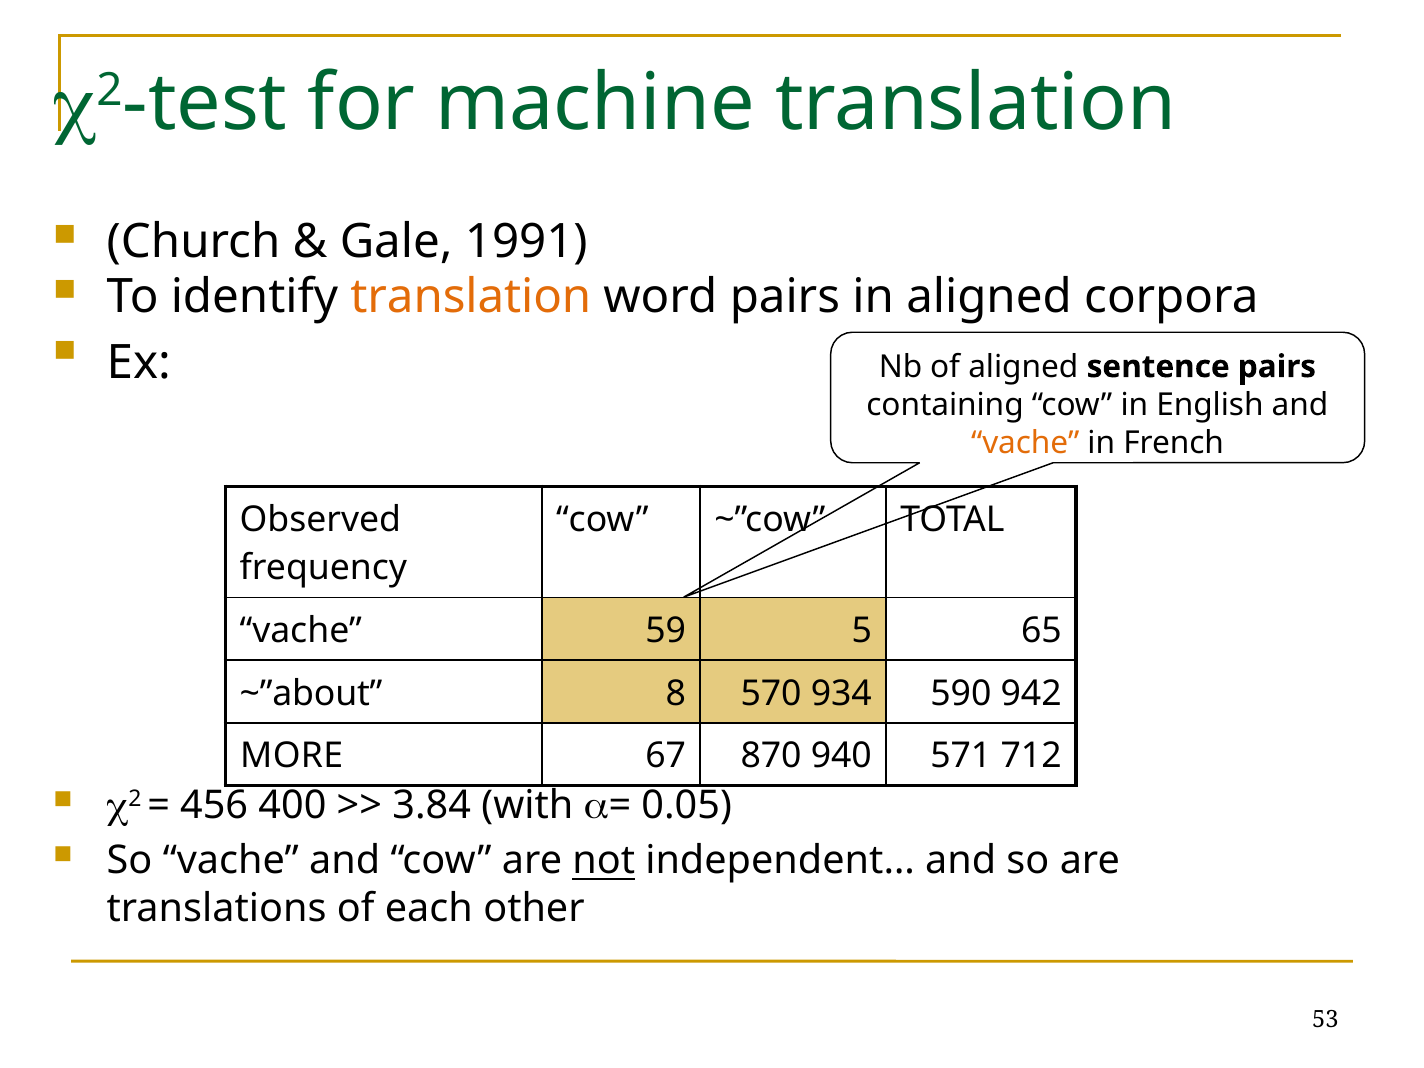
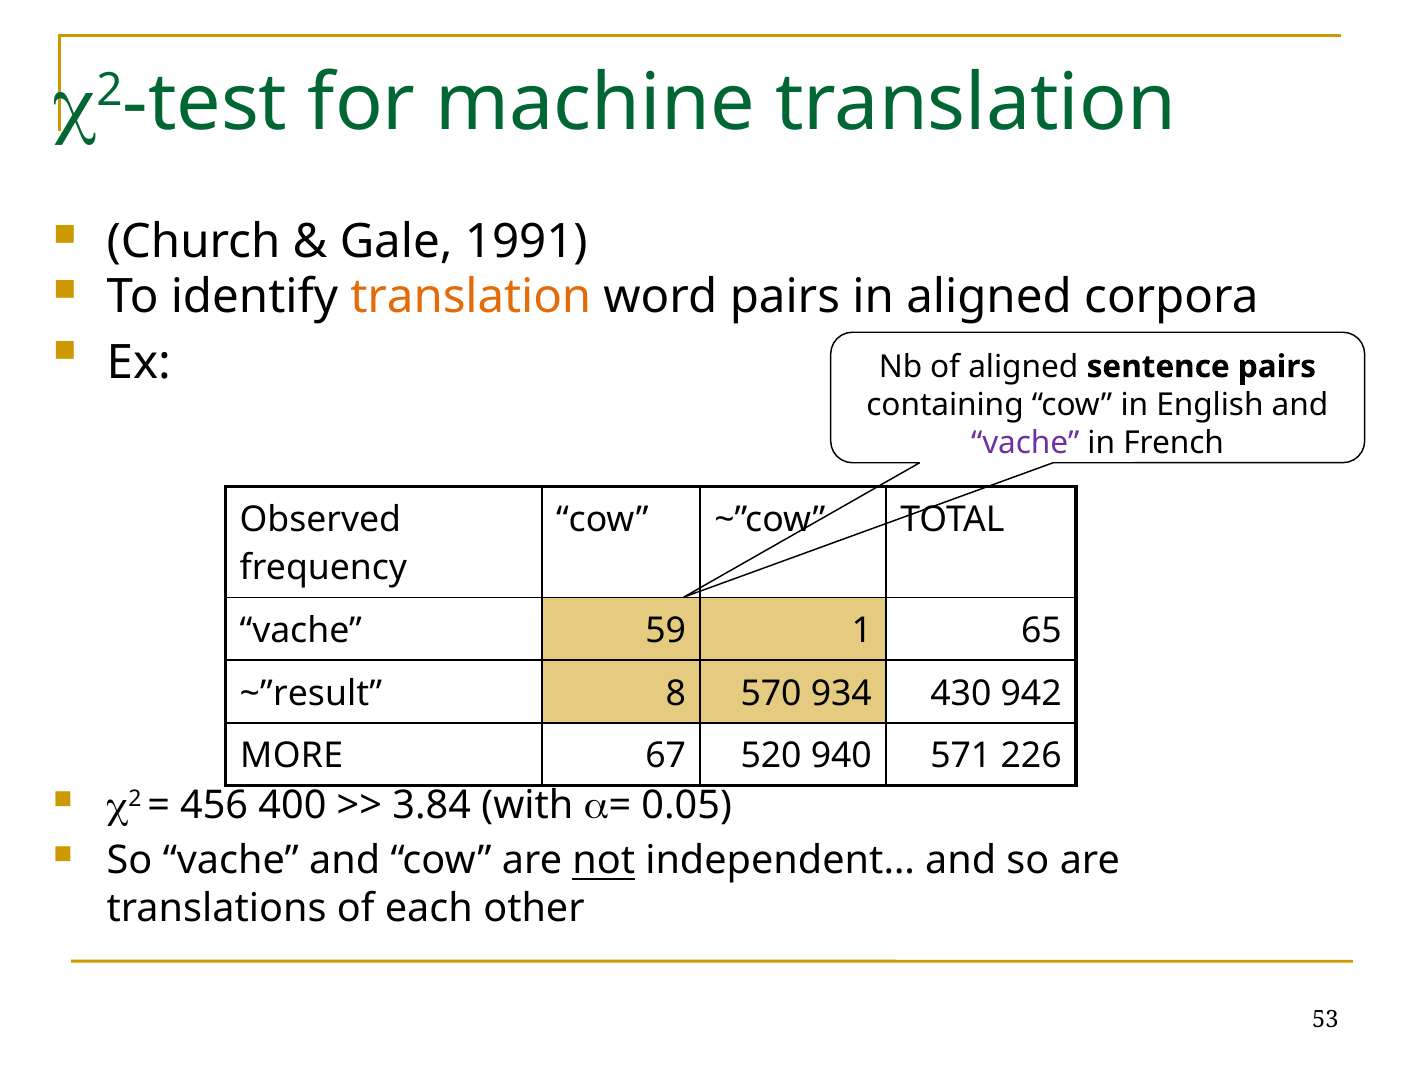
vache colour: orange -> purple (1025, 443)
5: 5 -> 1 (862, 631)
~”about: ~”about -> ~”result (311, 693)
590: 590 -> 430 (961, 693)
870: 870 -> 520 (771, 756)
712: 712 -> 226 (1031, 756)
